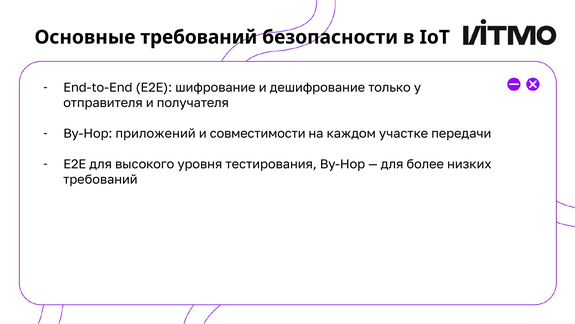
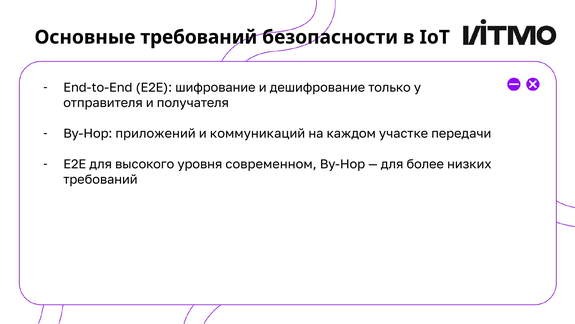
совместимости: совместимости -> коммуникаций (258, 134)
тестирования: тестирования -> современном (271, 164)
